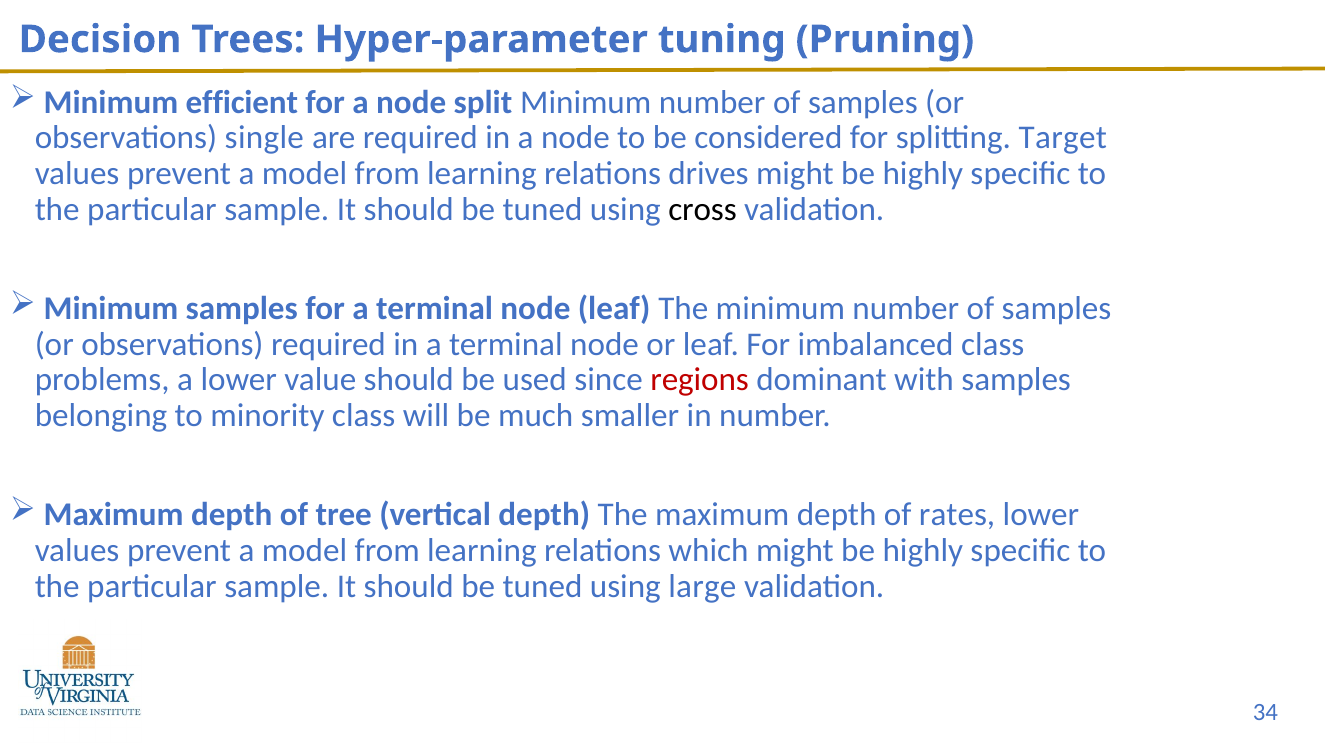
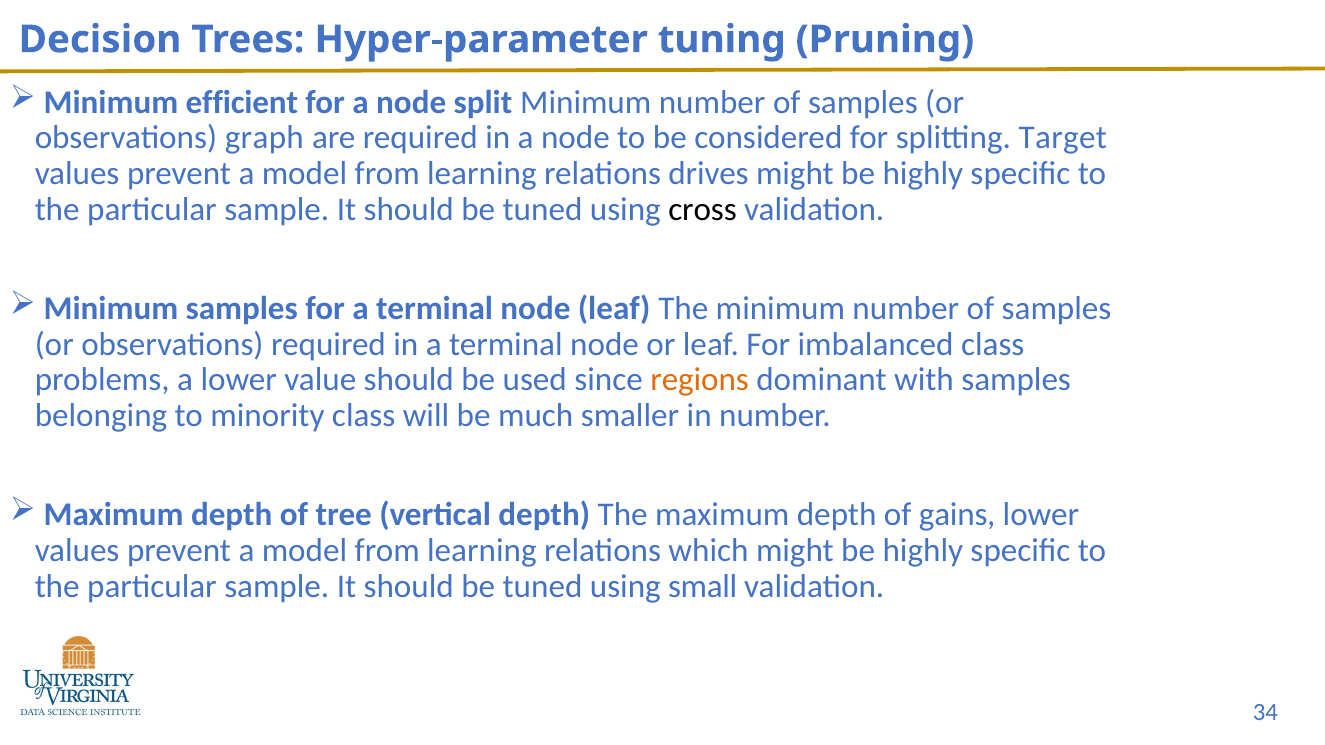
single: single -> graph (264, 138)
regions colour: red -> orange (700, 380)
rates: rates -> gains (957, 515)
large: large -> small (703, 587)
